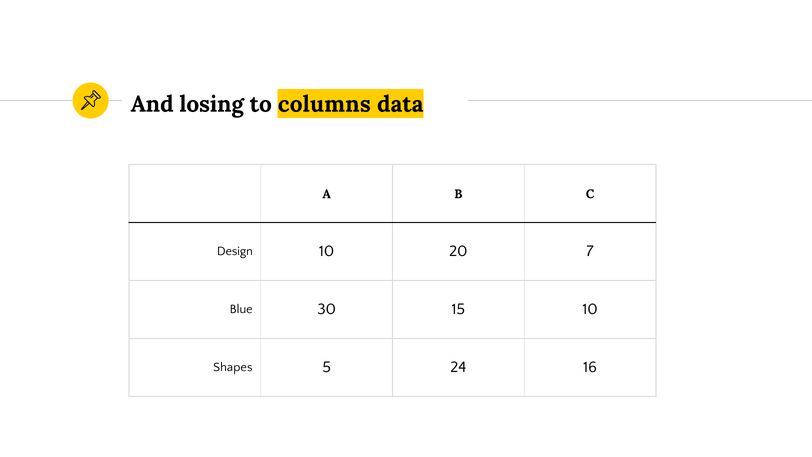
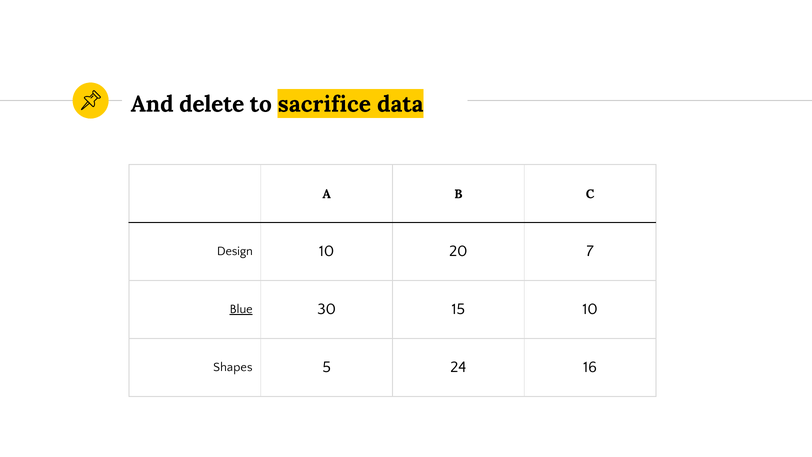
losing: losing -> delete (212, 104)
columns: columns -> sacrifice (324, 104)
Blue underline: none -> present (241, 309)
